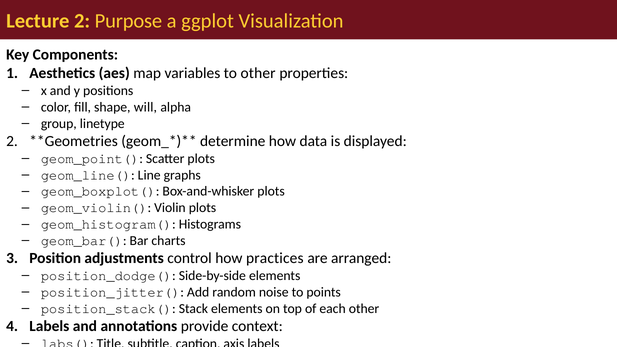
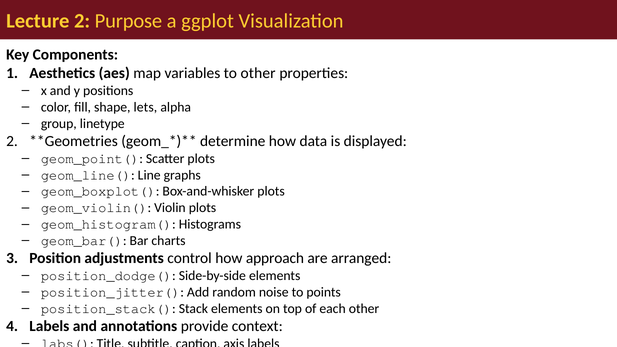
will: will -> lets (145, 107)
practices: practices -> approach (275, 258)
